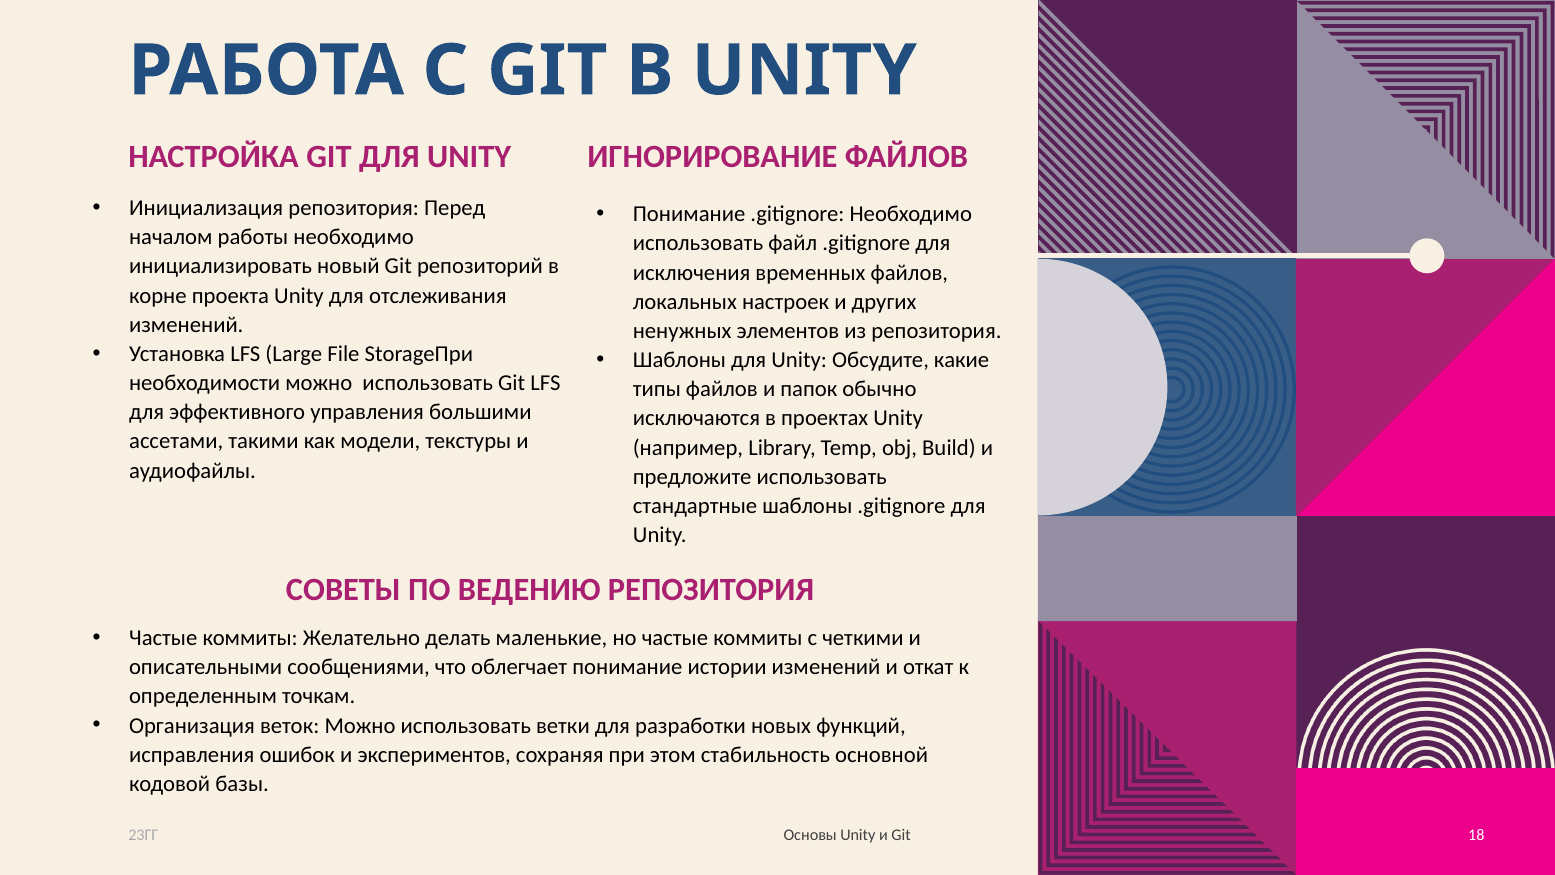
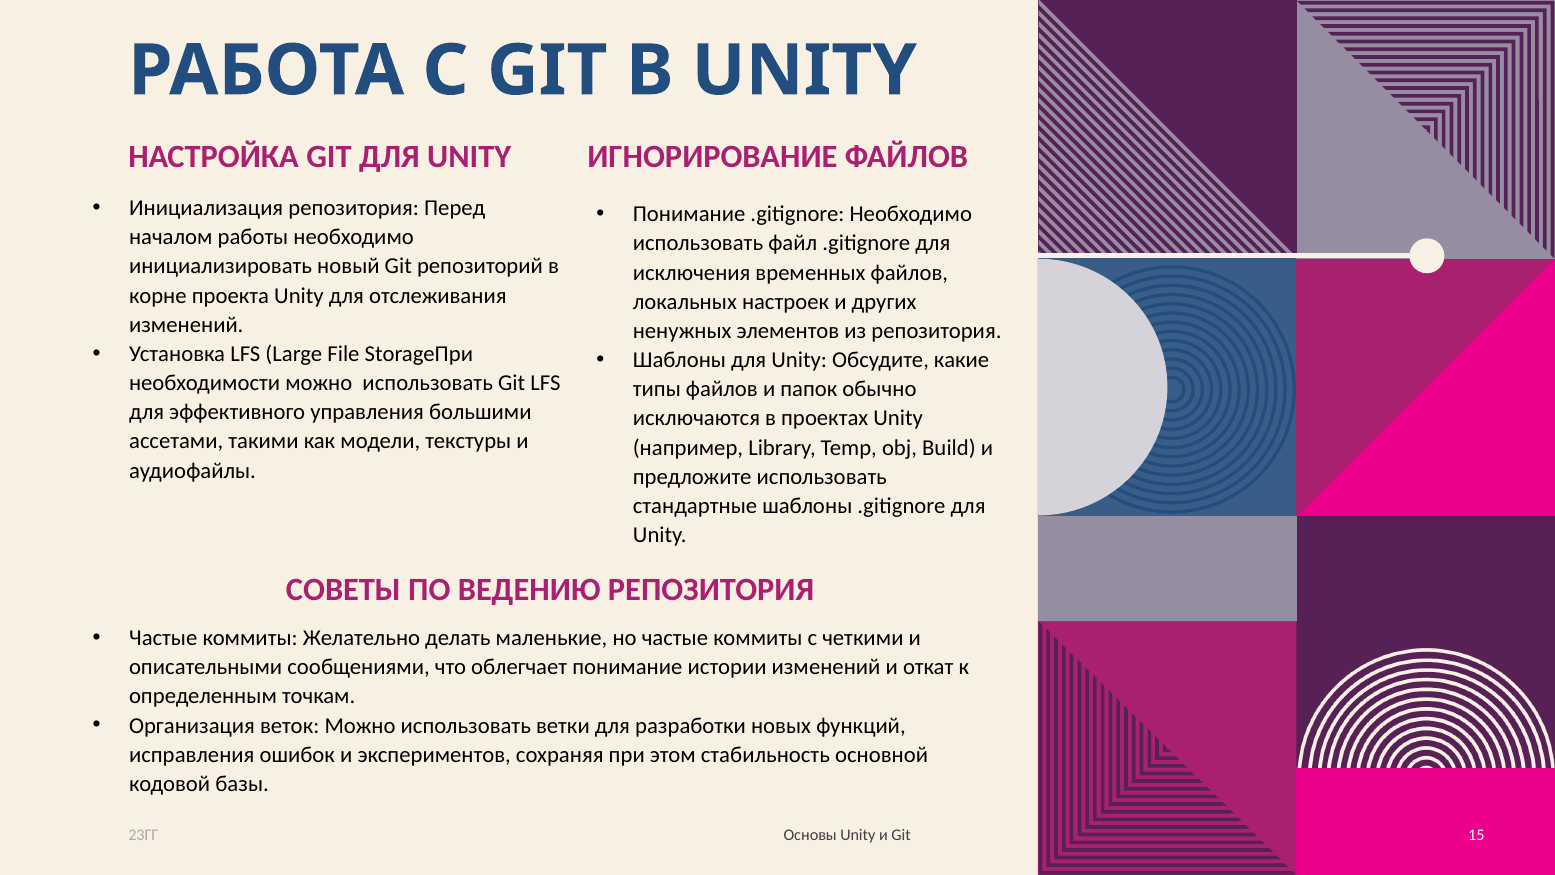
18: 18 -> 15 (1476, 835)
